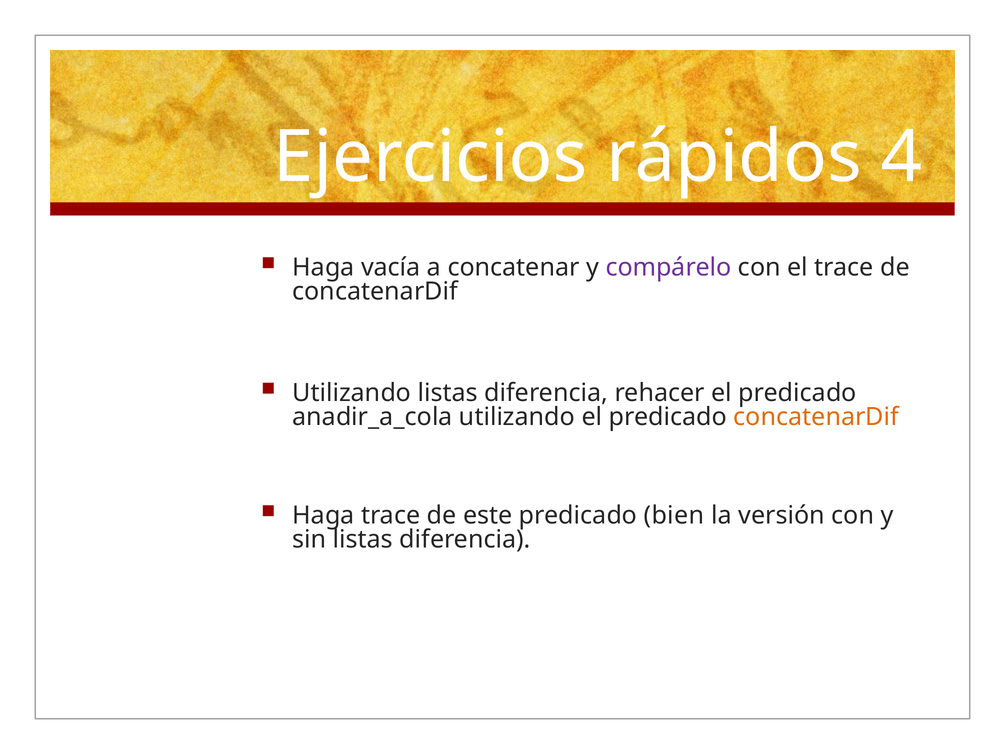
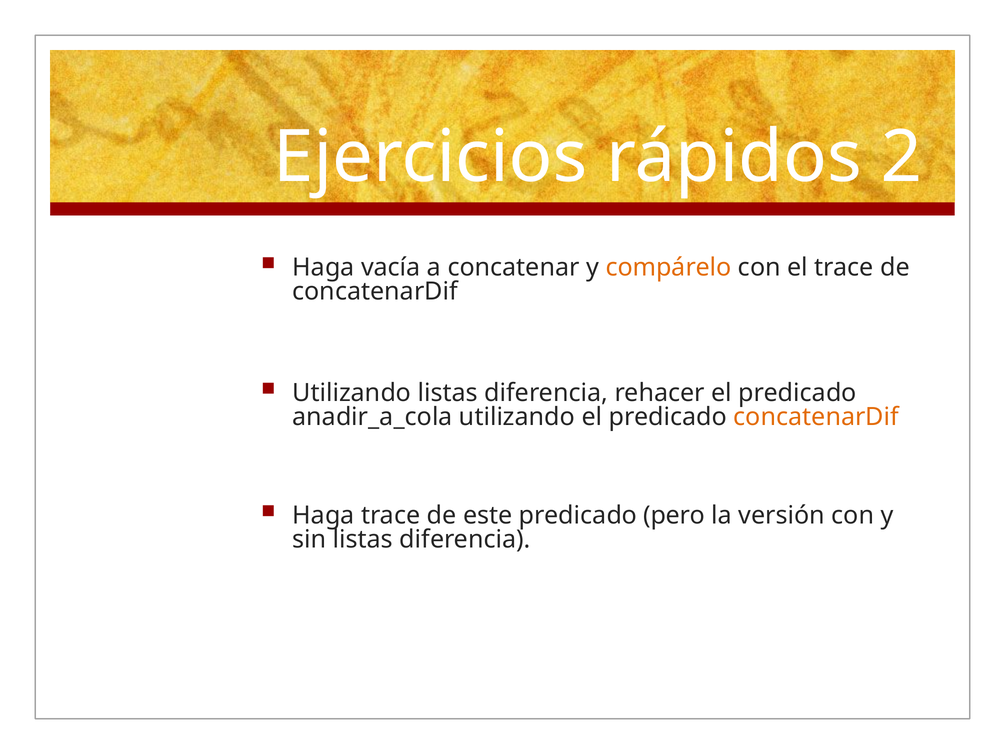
4: 4 -> 2 (901, 157)
compárelo colour: purple -> orange (669, 267)
bien: bien -> pero (674, 515)
